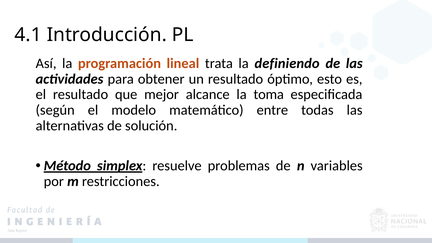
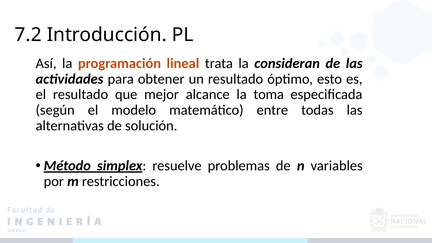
4.1: 4.1 -> 7.2 (28, 35)
definiendo: definiendo -> consideran (287, 63)
